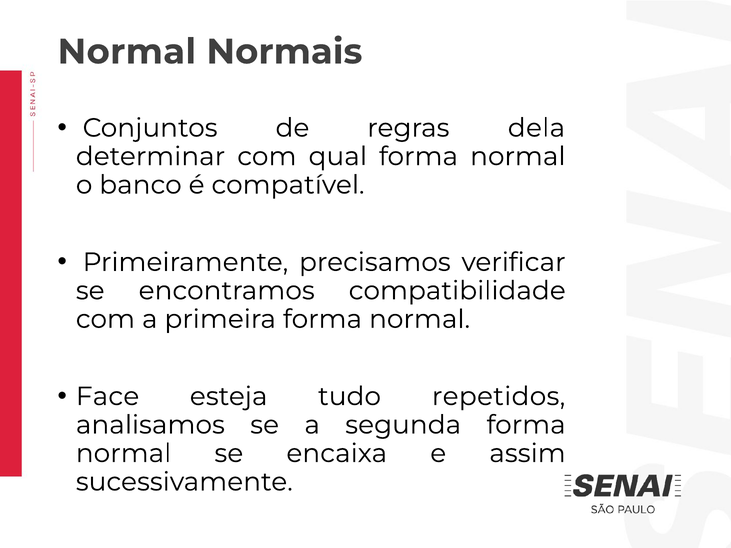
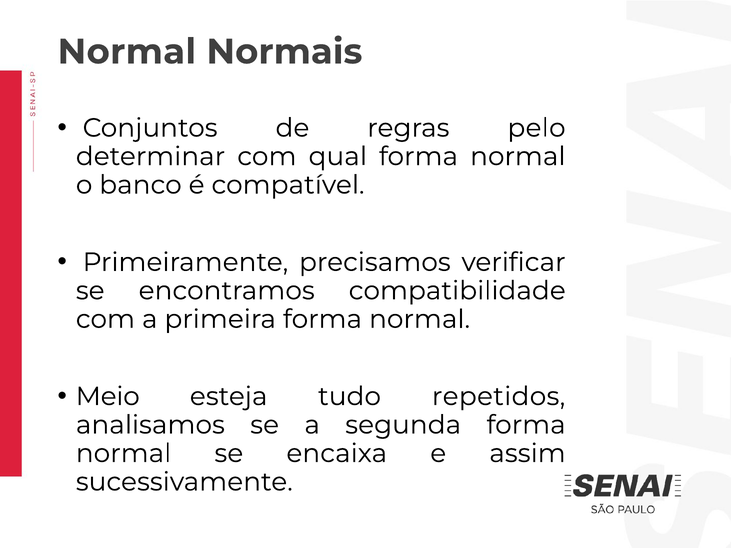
dela: dela -> pelo (536, 128)
Face: Face -> Meio (108, 397)
